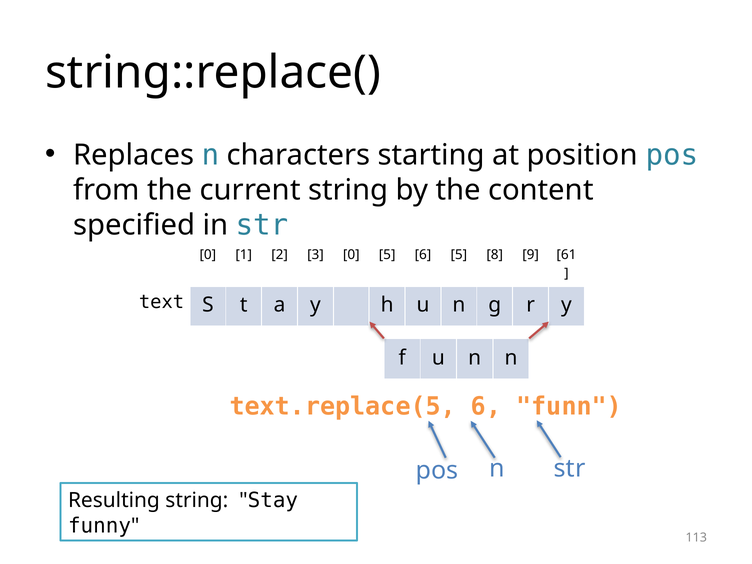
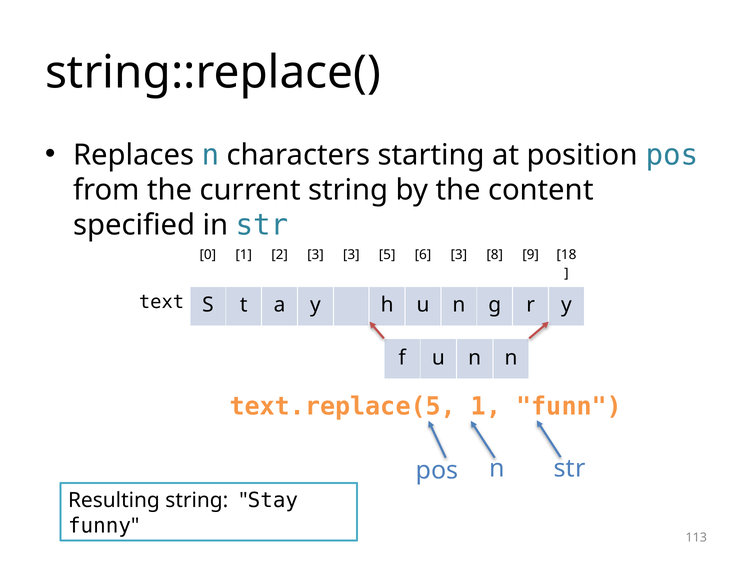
3 0: 0 -> 3 (351, 255)
6 5: 5 -> 3 (459, 255)
61: 61 -> 18 (566, 255)
text.replace(5 6: 6 -> 1 (486, 406)
